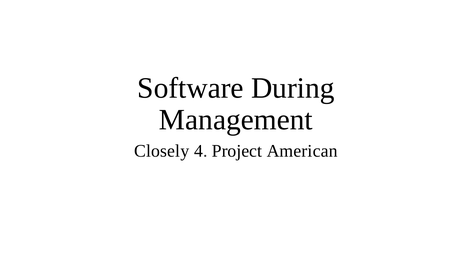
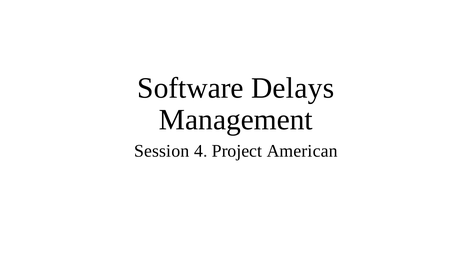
During: During -> Delays (293, 88)
Closely: Closely -> Session (162, 151)
